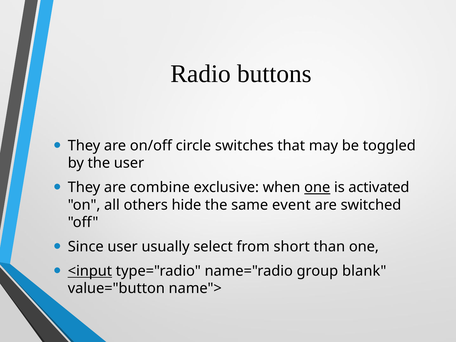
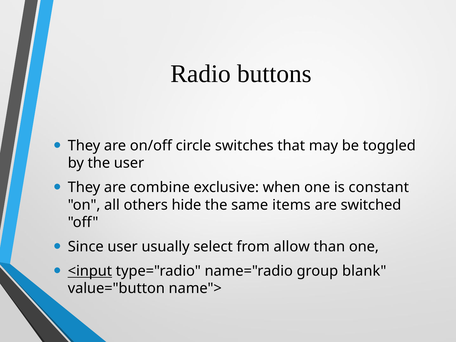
one underline: present -> none (317, 187)
activated: activated -> constant (379, 187)
event: event -> items (291, 205)
short: short -> allow (292, 247)
